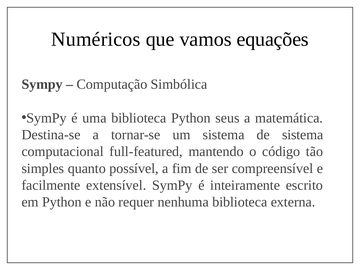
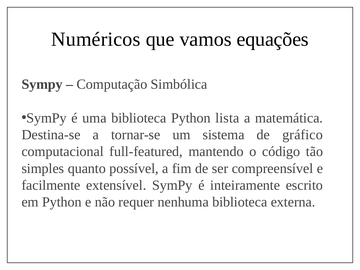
seus: seus -> lista (227, 118)
de sistema: sistema -> gráfico (303, 135)
